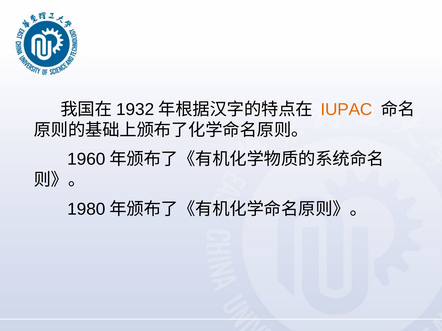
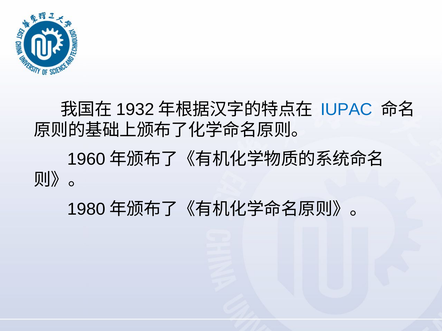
IUPAC colour: orange -> blue (346, 110)
